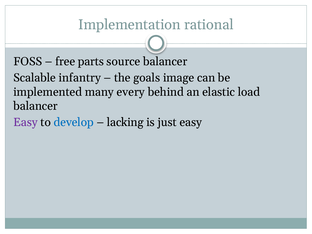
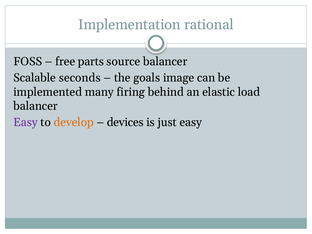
infantry: infantry -> seconds (80, 78)
every: every -> firing (131, 92)
develop colour: blue -> orange (74, 122)
lacking: lacking -> devices (125, 122)
